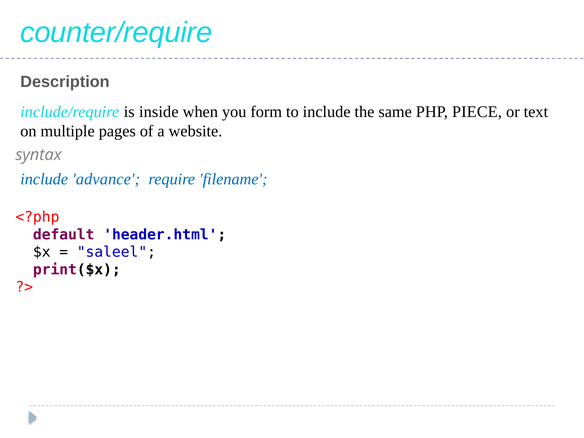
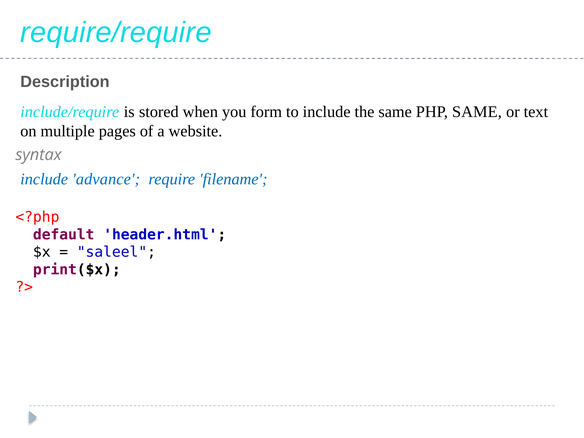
counter/require: counter/require -> require/require (116, 33)
inside: inside -> stored (159, 112)
PHP PIECE: PIECE -> SAME (477, 112)
